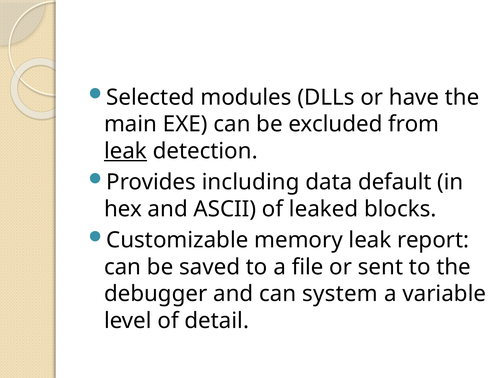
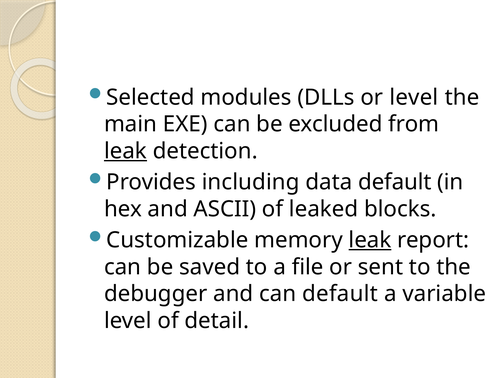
or have: have -> level (414, 97)
leak underline: none -> present (370, 240)
can system: system -> default (340, 293)
